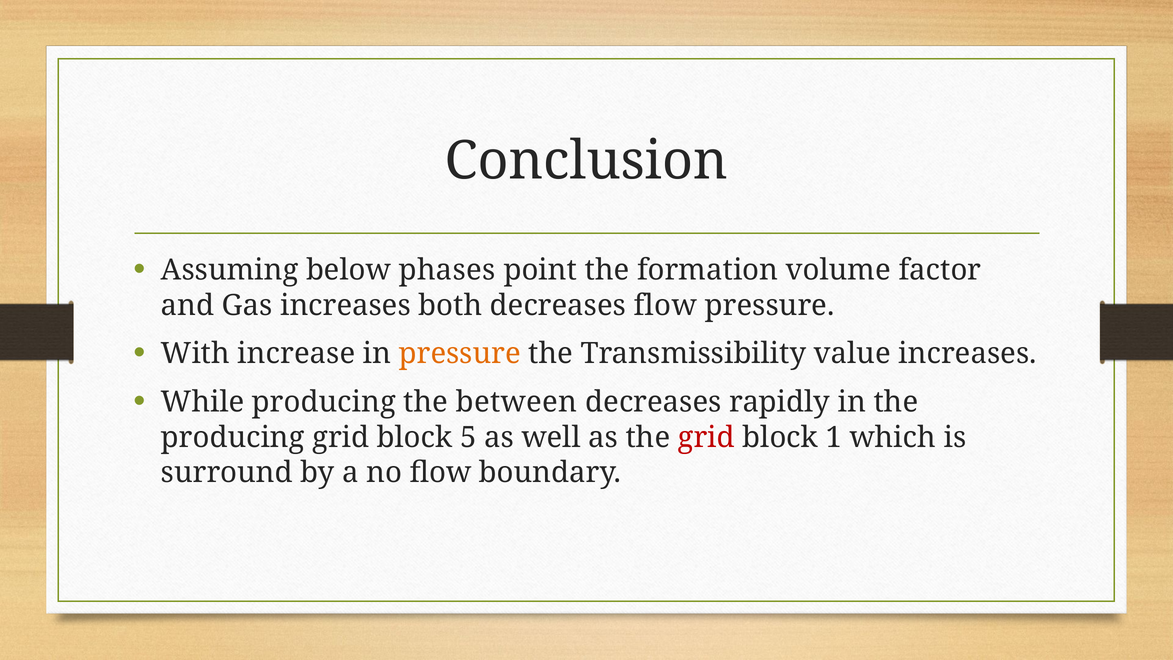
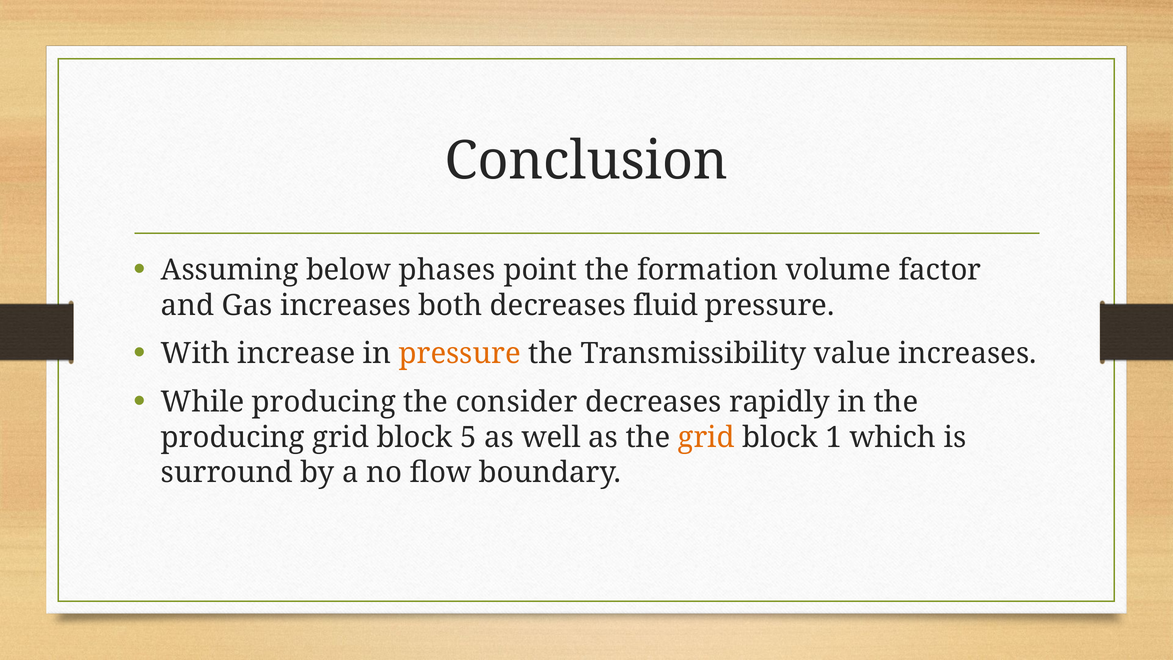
decreases flow: flow -> fluid (666, 305)
between: between -> consider (517, 402)
grid colour: red -> orange (706, 437)
